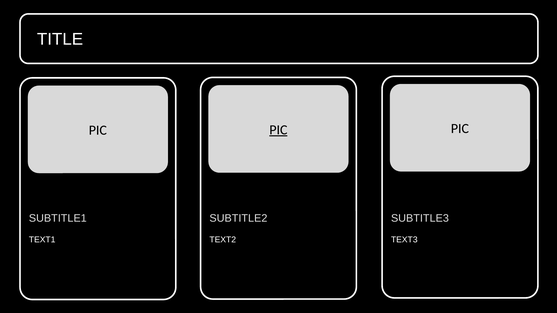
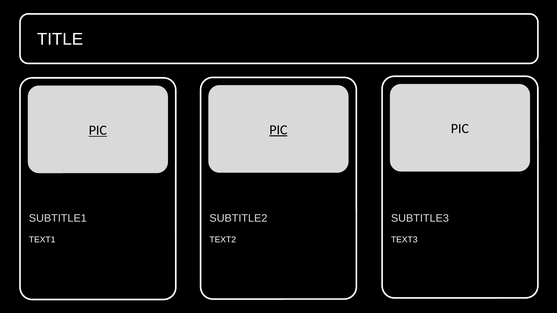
PIC underline: none -> present (98, 130)
